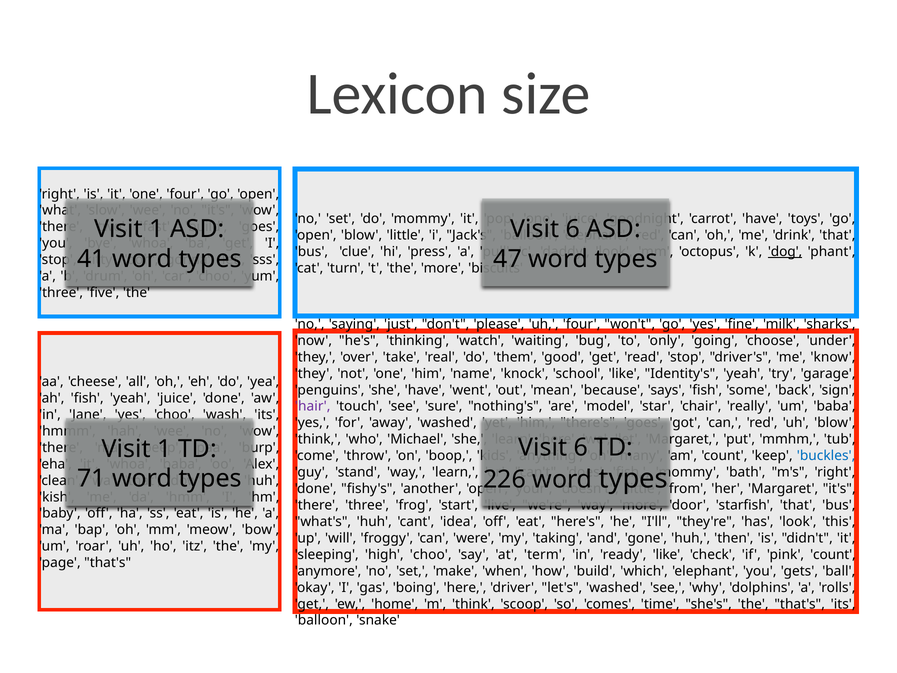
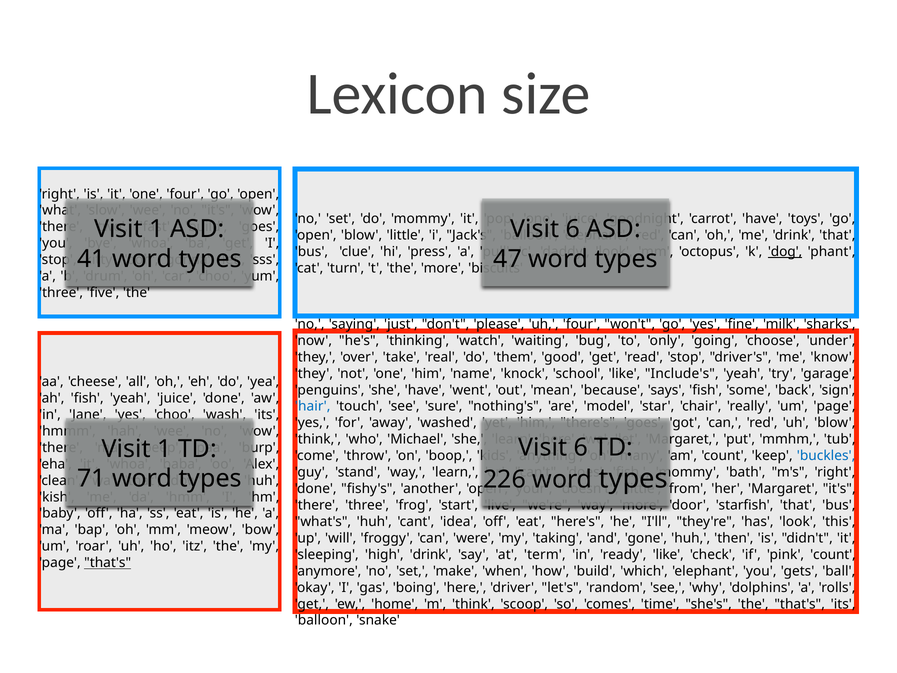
Identity's: Identity's -> Include's (682, 373)
hair colour: purple -> blue (313, 406)
um baba: baba -> page (835, 406)
high choo: choo -> drink (431, 554)
that's underline: none -> present (108, 563)
let's washed: washed -> random (616, 587)
